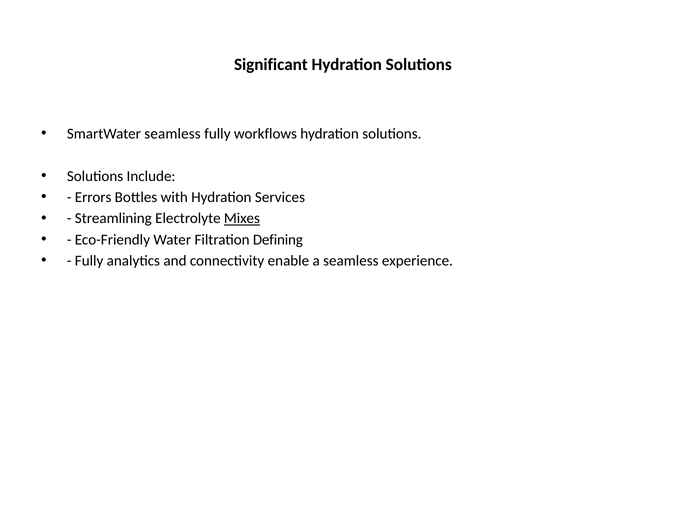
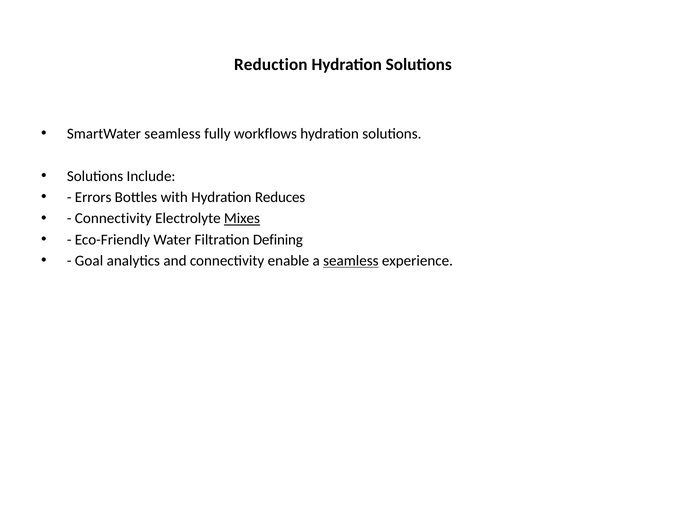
Significant: Significant -> Reduction (271, 65)
Services: Services -> Reduces (280, 197)
Streamlining: Streamlining -> Connectivity (113, 218)
Fully: Fully -> Goal (89, 260)
seamless underline: none -> present (351, 260)
